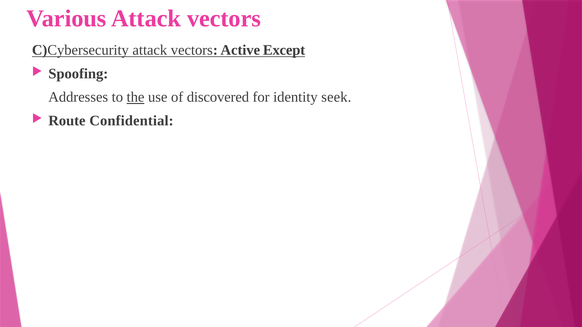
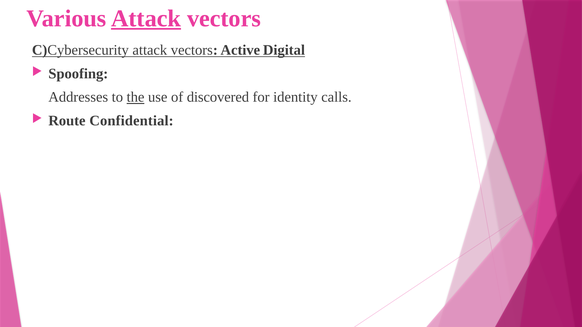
Attack underline: none -> present (146, 18)
Except: Except -> Digital (284, 50)
seek: seek -> calls (336, 97)
